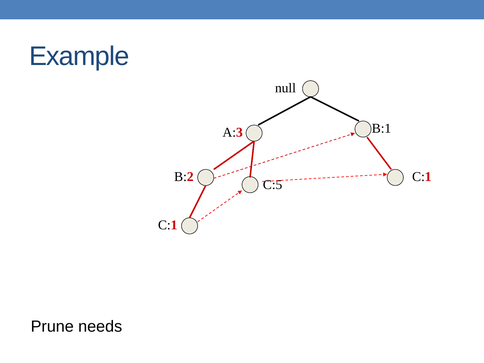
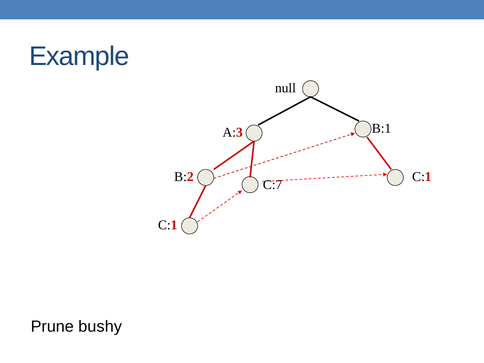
C:5: C:5 -> C:7 (273, 185)
needs: needs -> bushy (100, 327)
